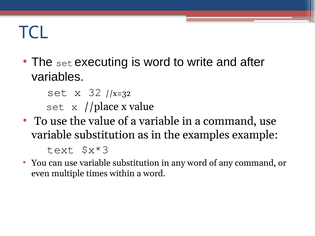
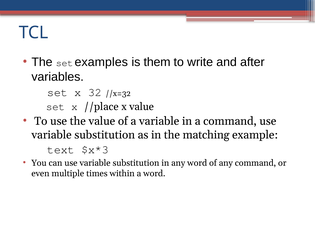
executing: executing -> examples (101, 62)
is word: word -> them (157, 62)
examples: examples -> matching (206, 135)
